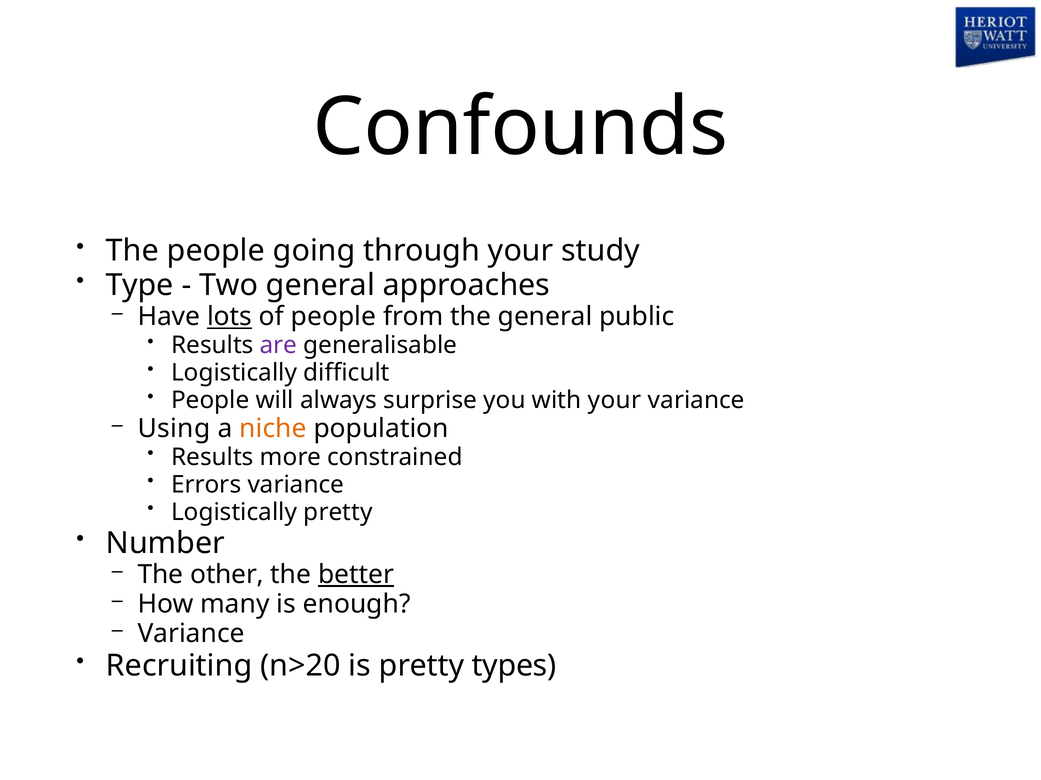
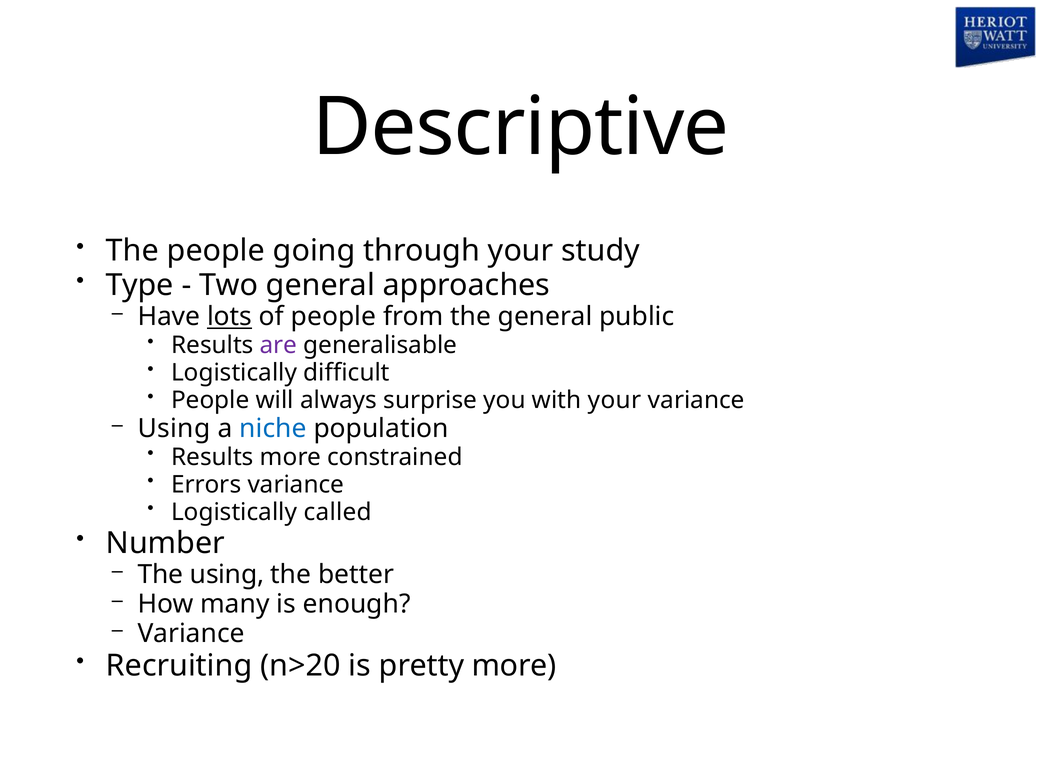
Confounds: Confounds -> Descriptive (521, 128)
niche colour: orange -> blue (273, 429)
Logistically pretty: pretty -> called (338, 512)
The other: other -> using (227, 575)
better underline: present -> none (356, 575)
pretty types: types -> more (514, 666)
